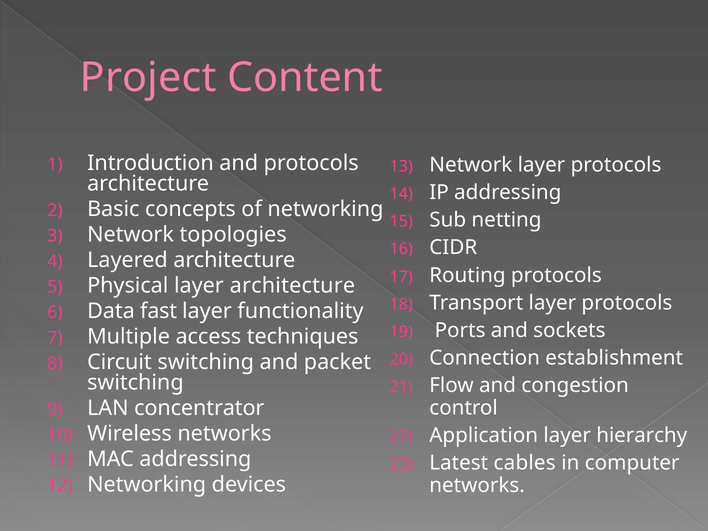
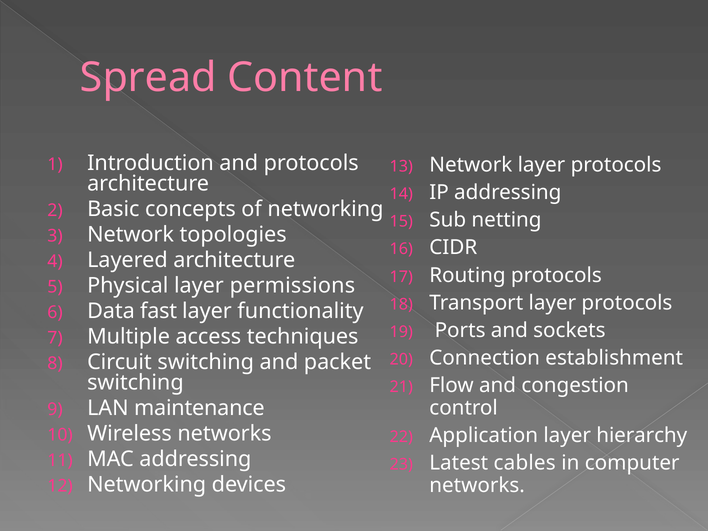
Project: Project -> Spread (148, 78)
layer architecture: architecture -> permissions (292, 286)
concentrator: concentrator -> maintenance (199, 408)
